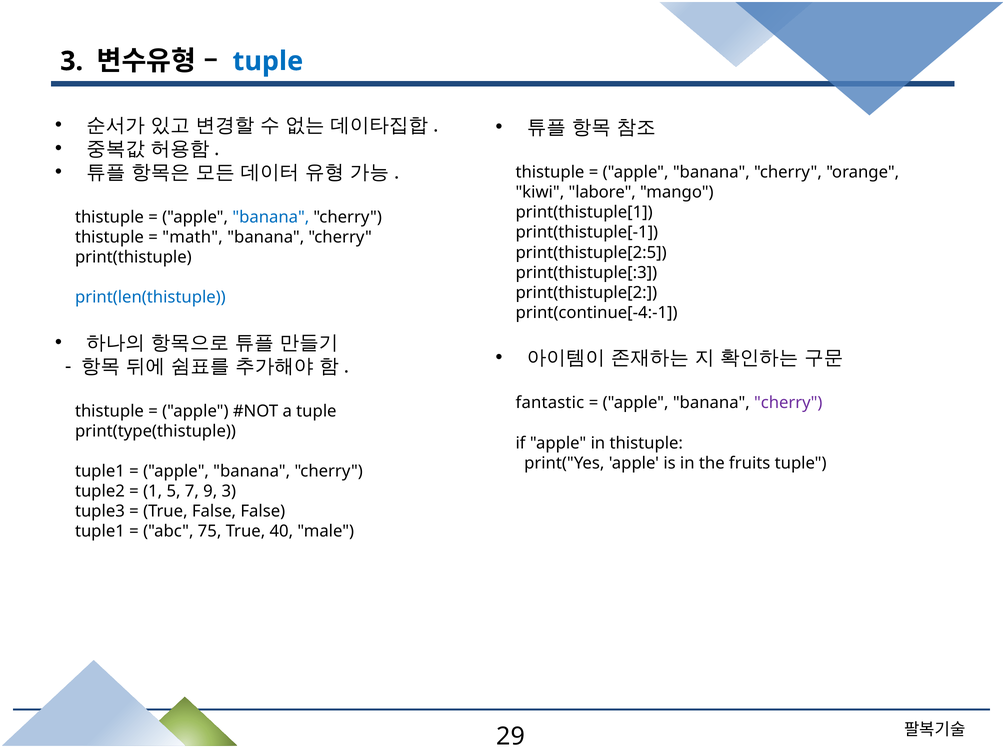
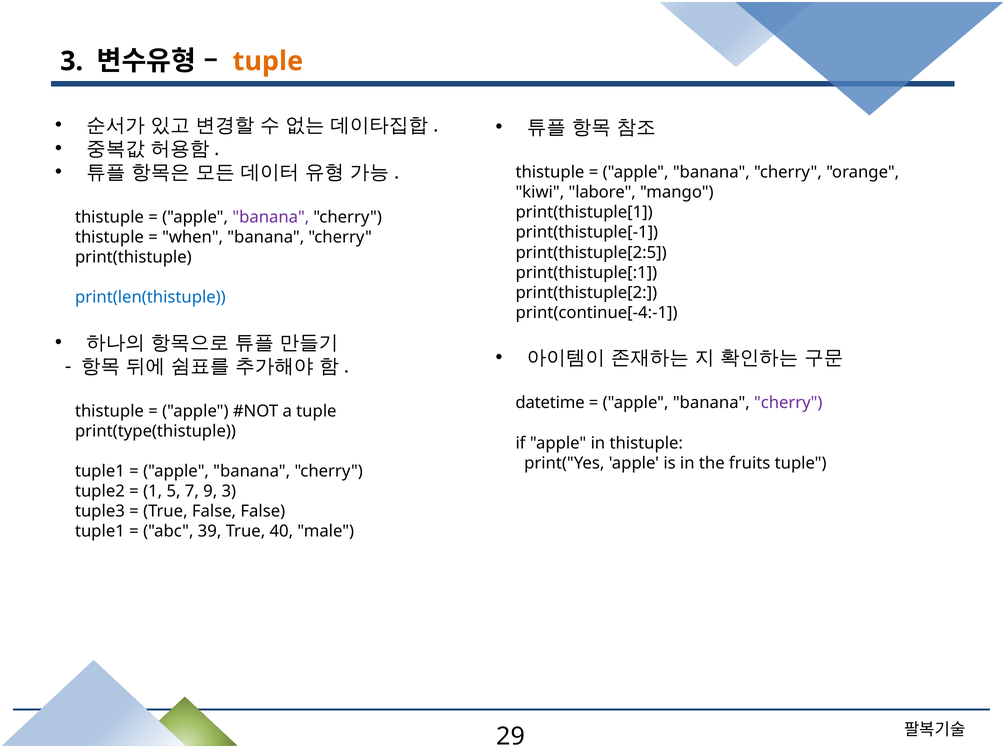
tuple colour: blue -> orange (268, 61)
banana colour: blue -> purple (271, 217)
math: math -> when (193, 237)
print(thistuple[:3: print(thistuple[:3 -> print(thistuple[:1 (586, 273)
fantastic: fantastic -> datetime (550, 403)
75: 75 -> 39 (210, 532)
